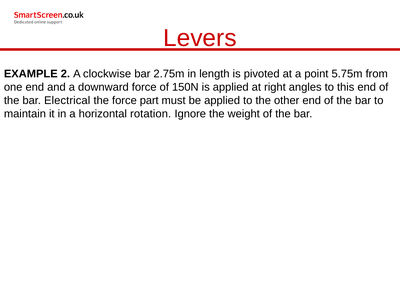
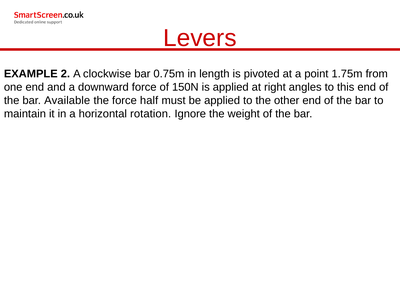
2.75m: 2.75m -> 0.75m (169, 74)
5.75m: 5.75m -> 1.75m (347, 74)
Electrical: Electrical -> Available (67, 101)
part: part -> half (149, 101)
